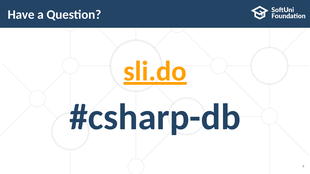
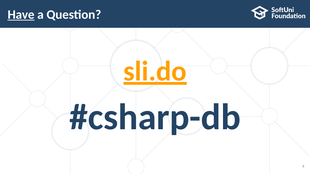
Have underline: none -> present (21, 15)
